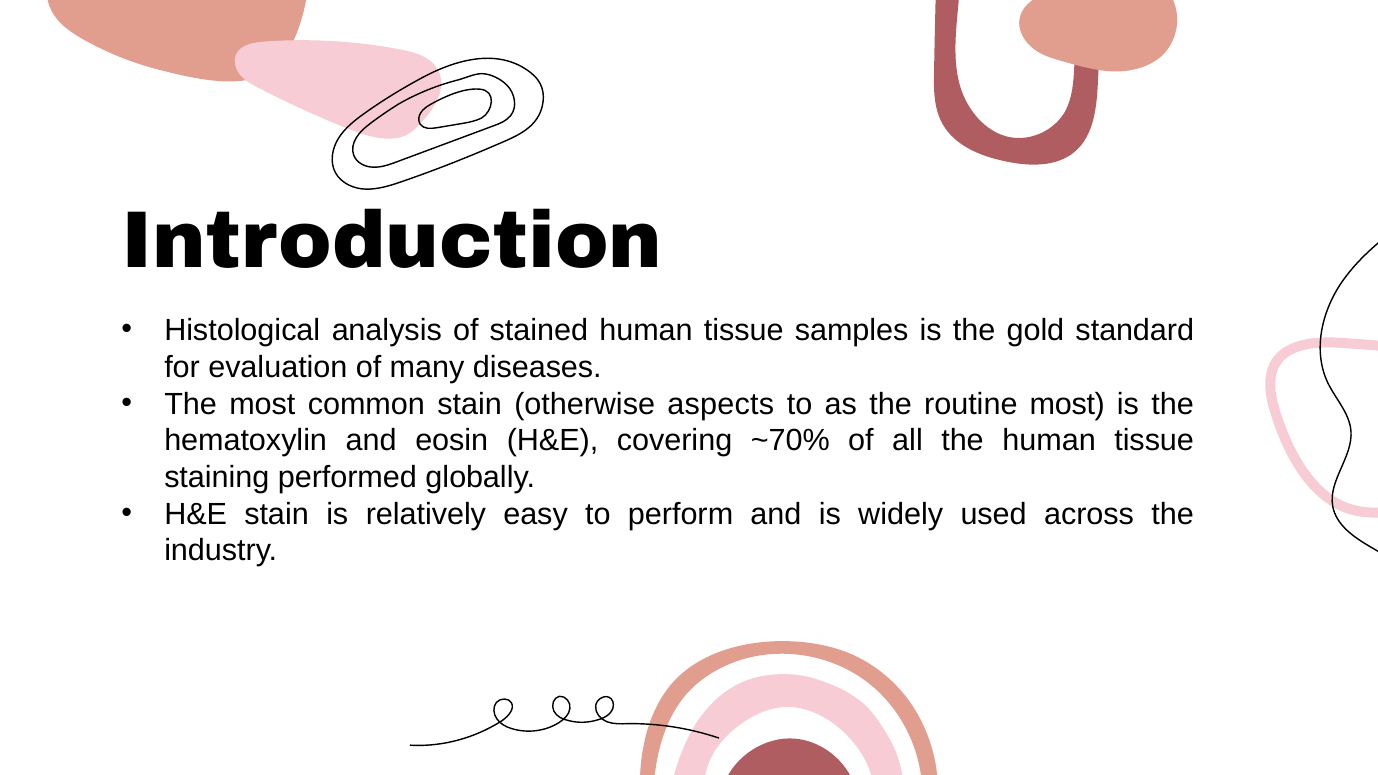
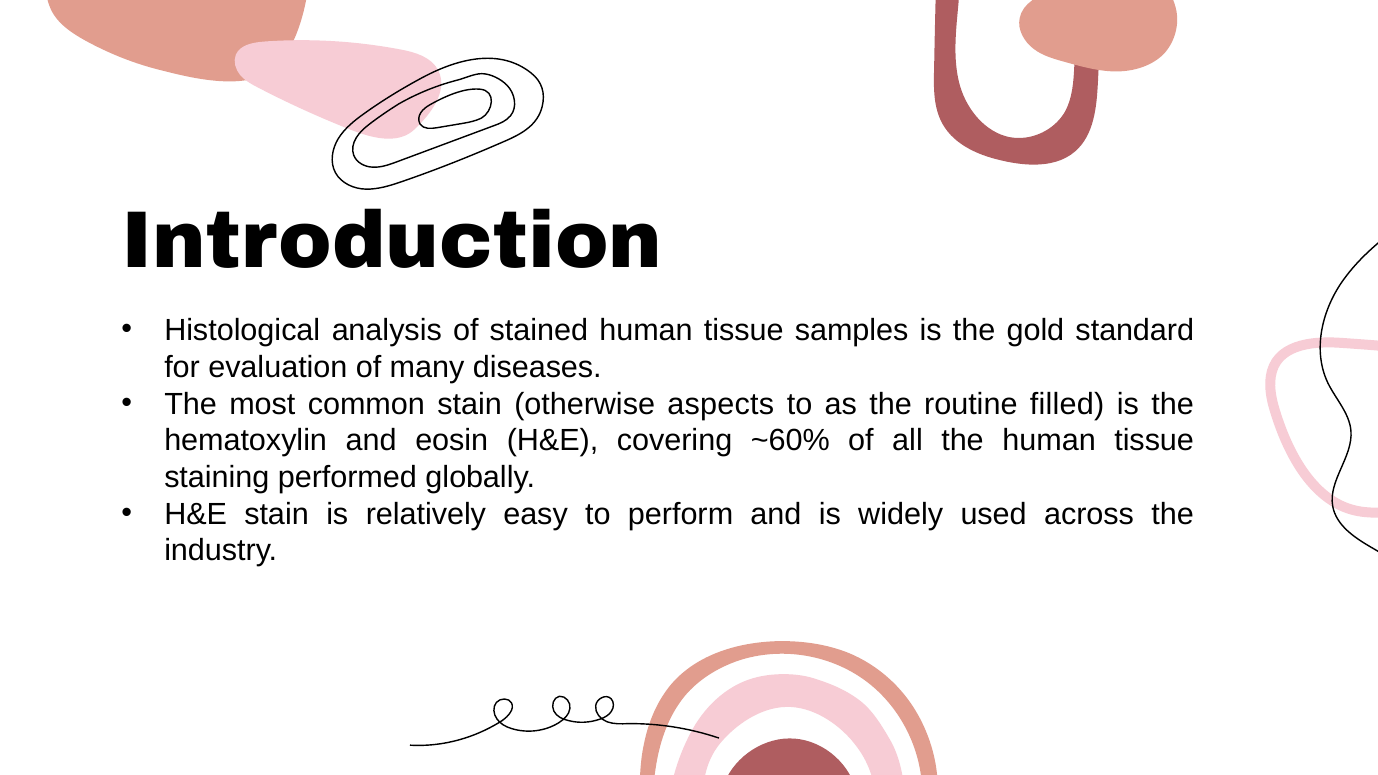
routine most: most -> filled (1067, 404)
~70%: ~70% -> ~60% (790, 441)
